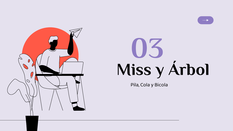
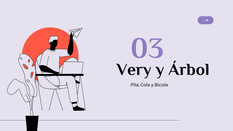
Miss: Miss -> Very (134, 69)
